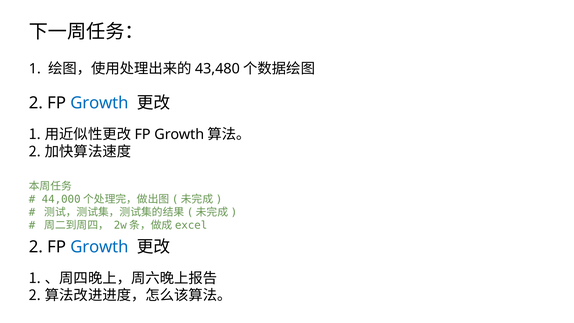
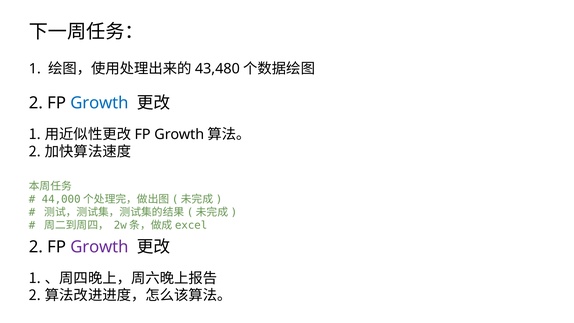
Growth colour: blue -> purple (99, 247)
